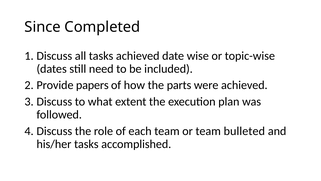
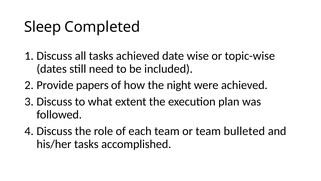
Since: Since -> Sleep (43, 27)
parts: parts -> night (179, 85)
